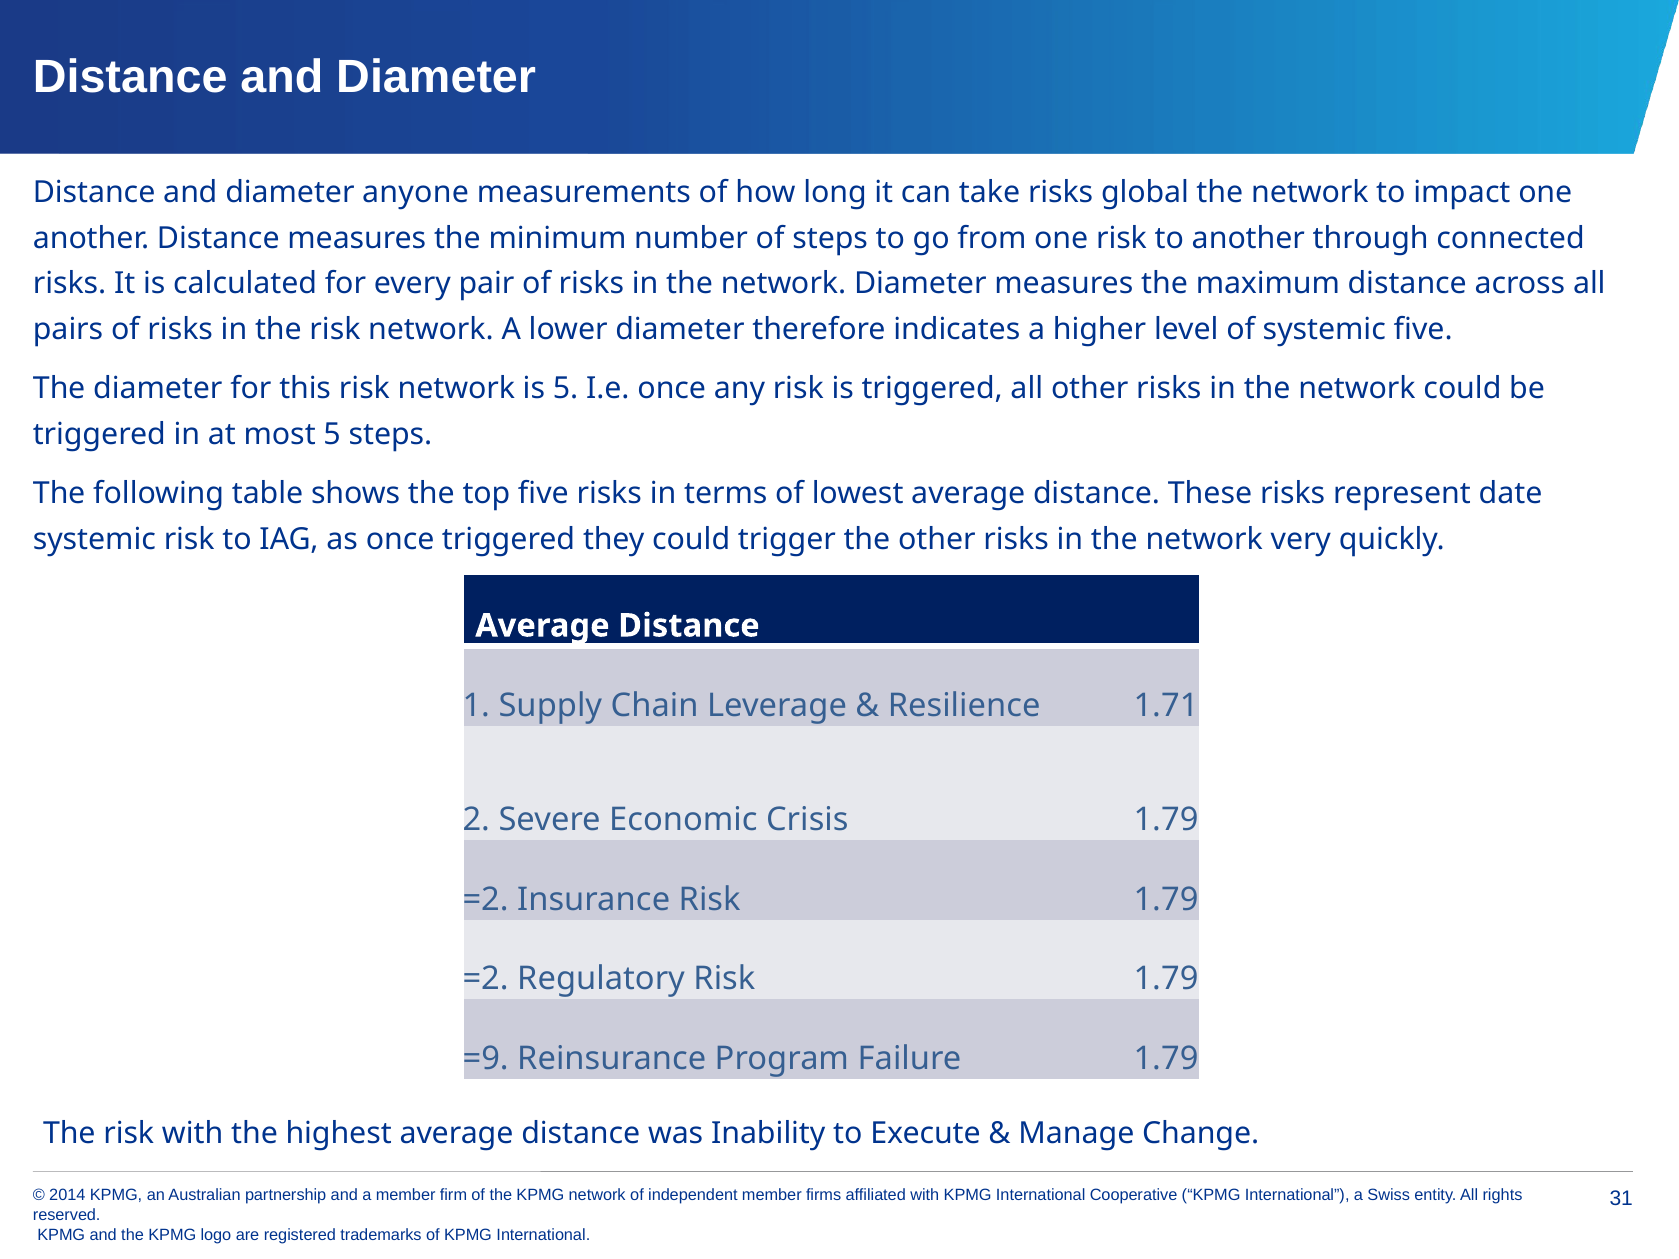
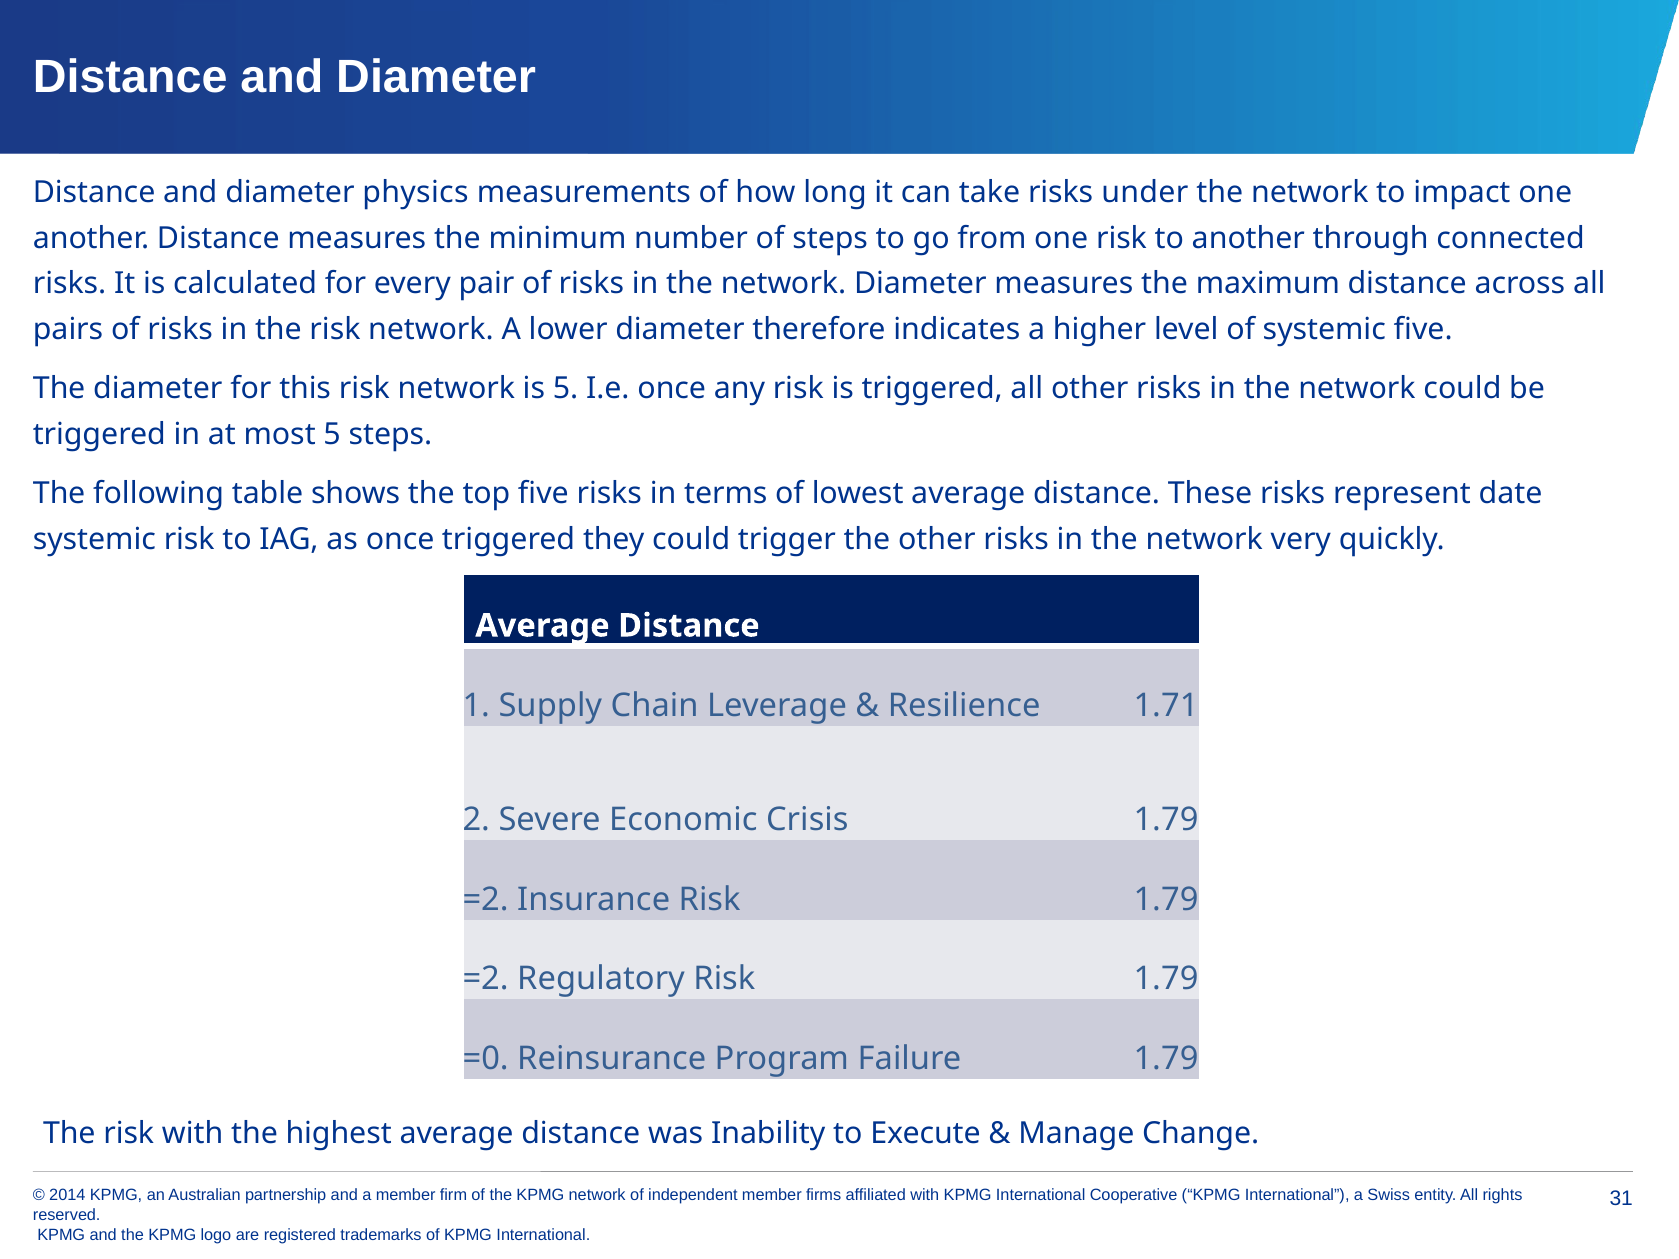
anyone: anyone -> physics (415, 193)
global: global -> under (1145, 193)
=9: =9 -> =0 (486, 1059)
